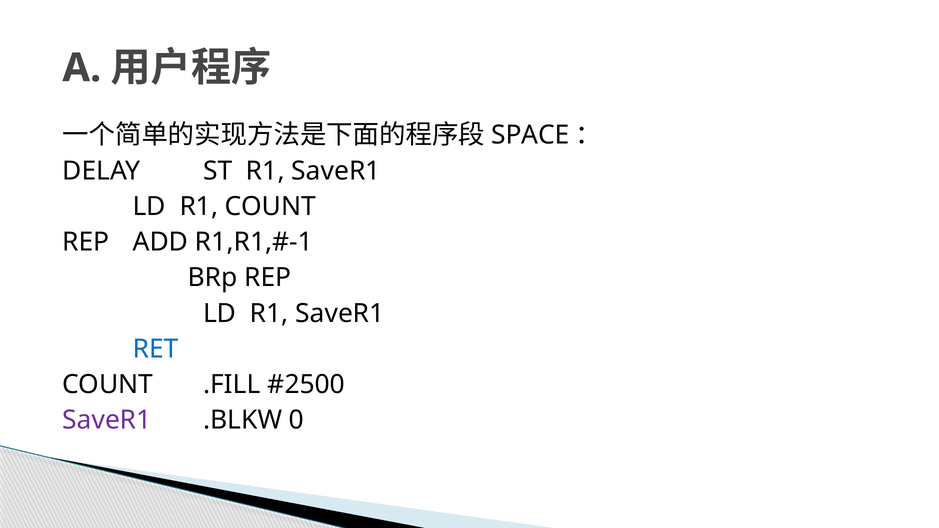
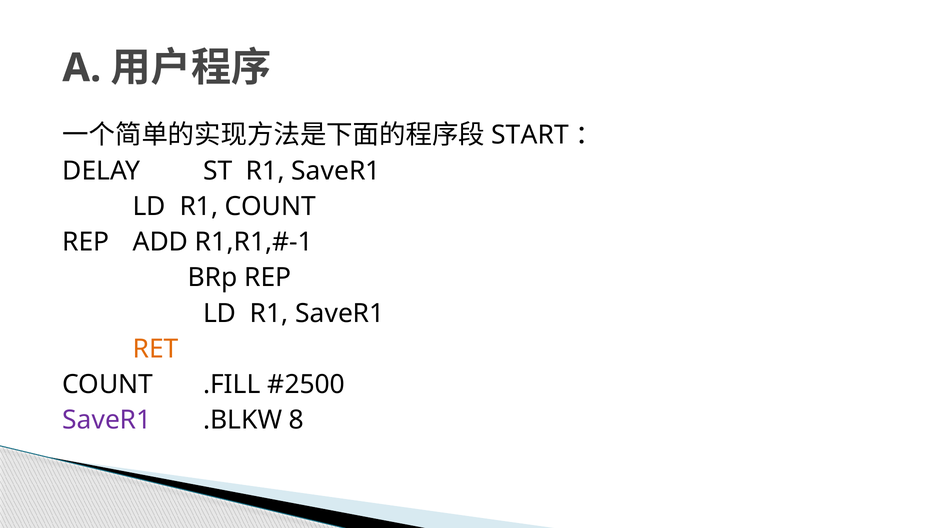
SPACE: SPACE -> START (530, 135)
RET colour: blue -> orange (156, 349)
0: 0 -> 8 (297, 420)
